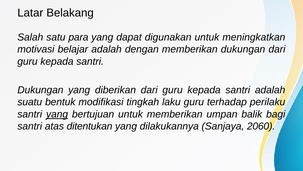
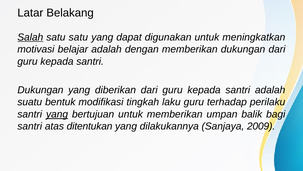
Salah underline: none -> present (30, 37)
satu para: para -> satu (78, 37)
2060: 2060 -> 2009 (261, 126)
